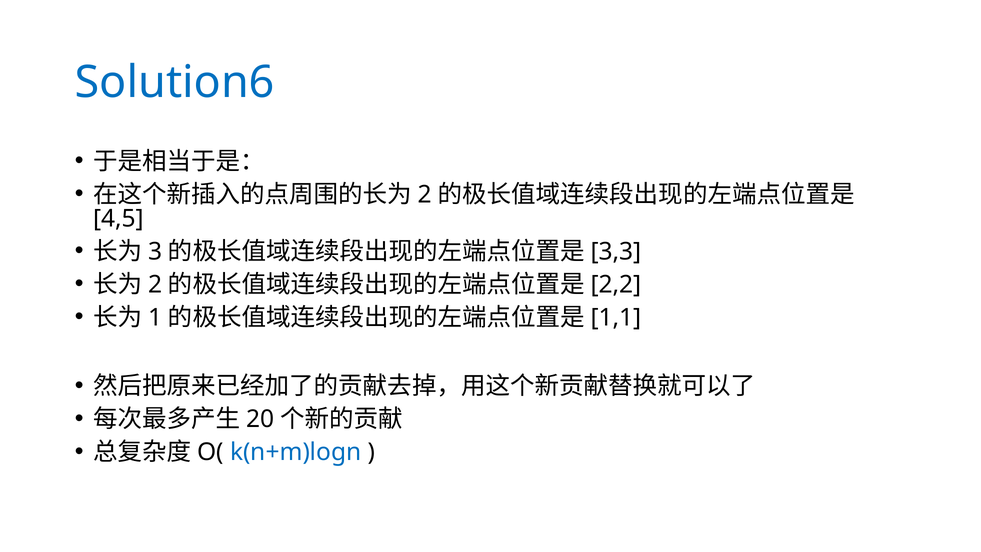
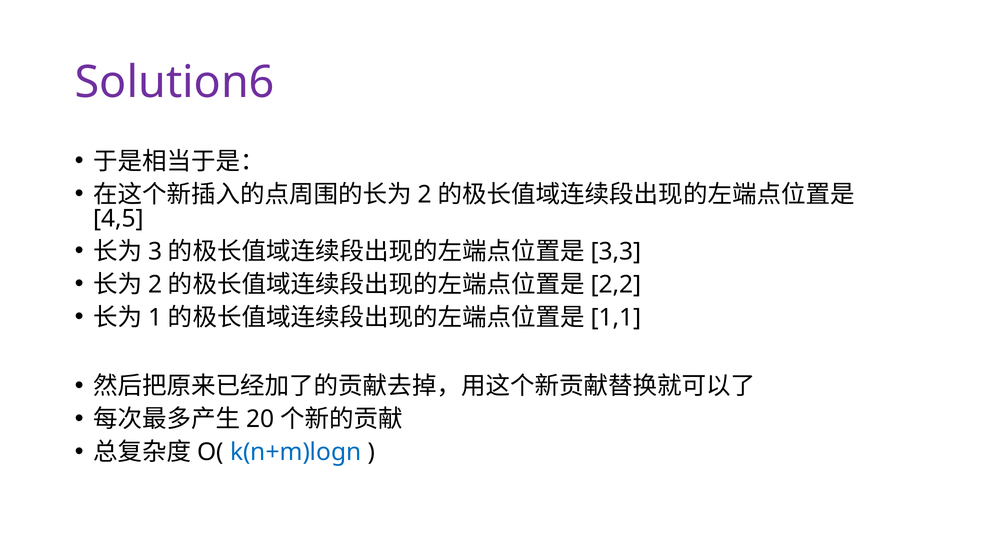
Solution6 colour: blue -> purple (175, 82)
